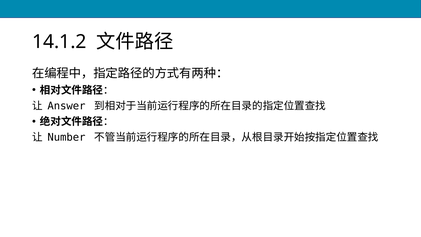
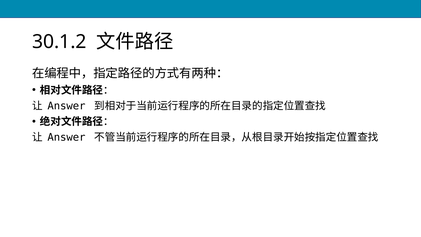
14.1.2: 14.1.2 -> 30.1.2 (59, 42)
Number: Number -> Answer (66, 137)
